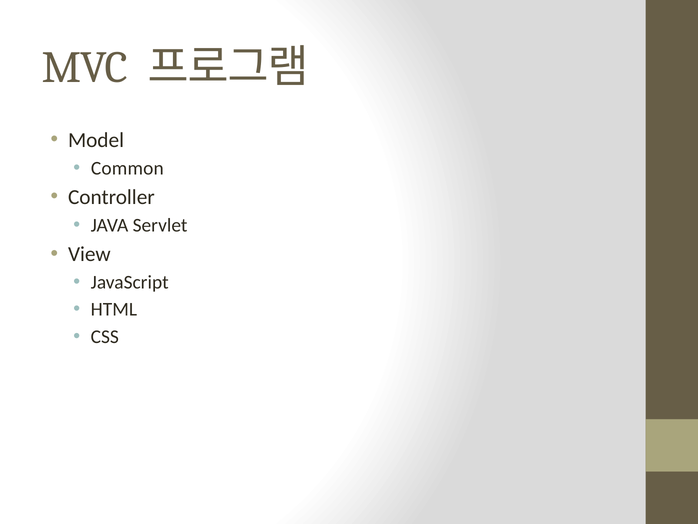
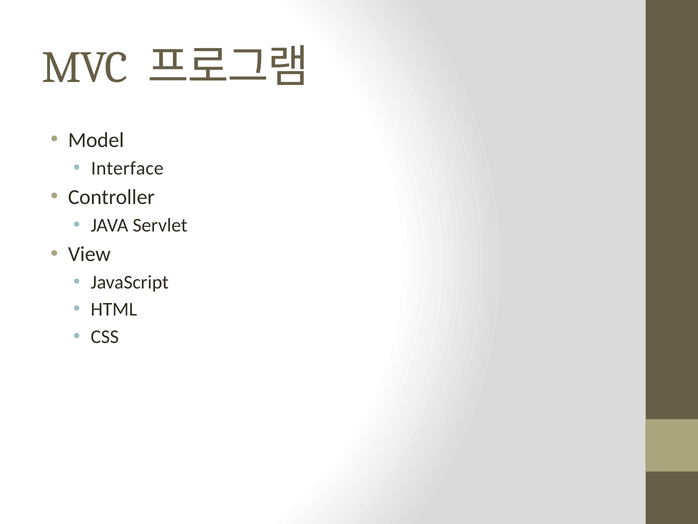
Common: Common -> Interface (127, 168)
